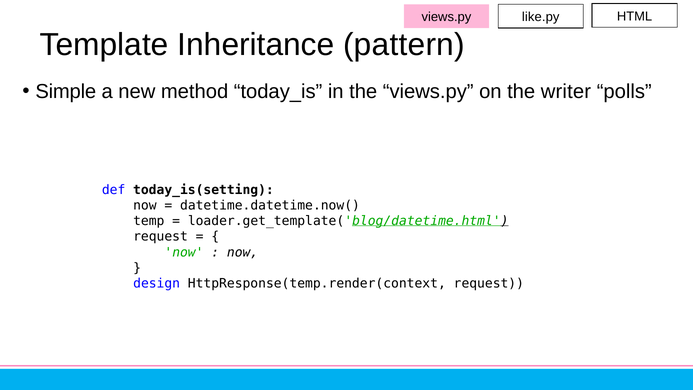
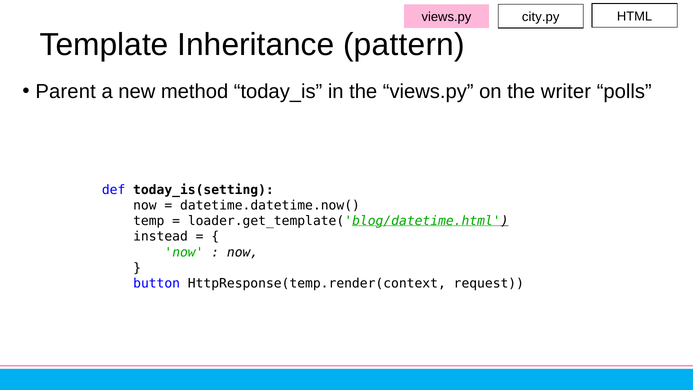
like.py: like.py -> city.py (541, 17)
Simple: Simple -> Parent (66, 91)
request: request -> instead (161, 237)
design: design -> button (157, 283)
